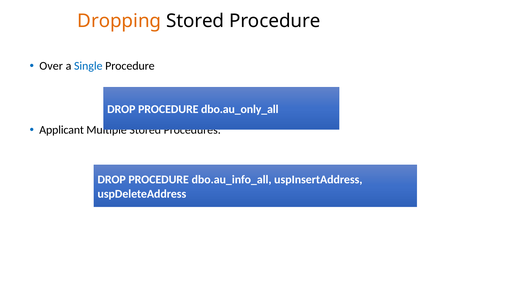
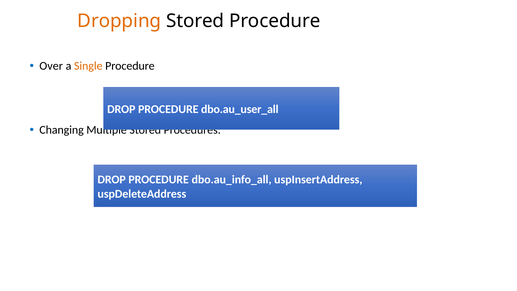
Single colour: blue -> orange (88, 66)
dbo.au_only_all: dbo.au_only_all -> dbo.au_user_all (240, 109)
Applicant: Applicant -> Changing (62, 130)
